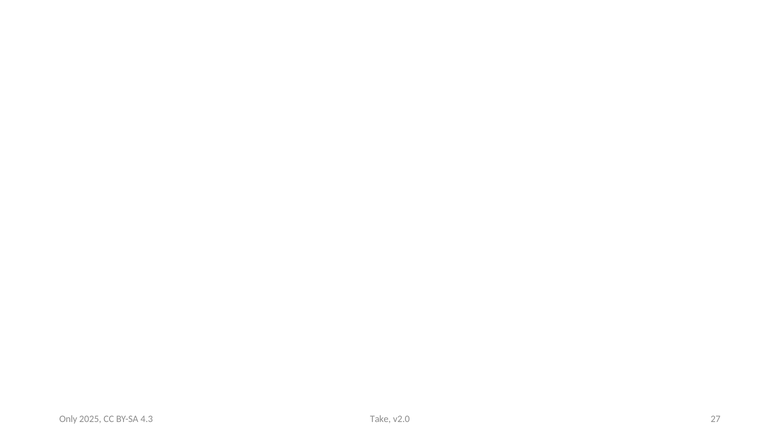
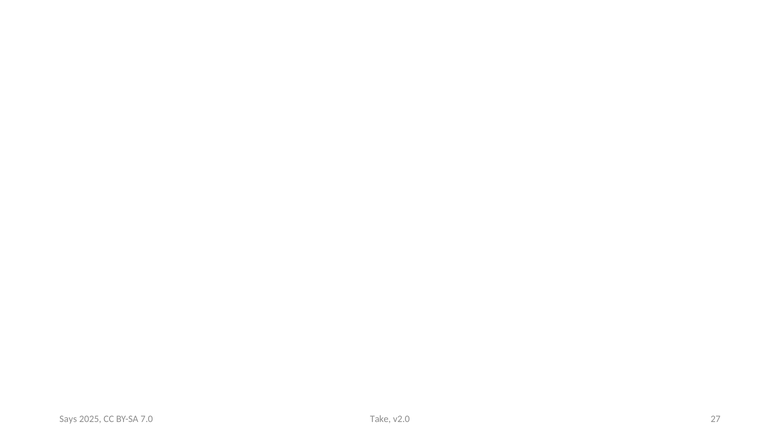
Only: Only -> Says (68, 419)
4.3: 4.3 -> 7.0 (147, 419)
